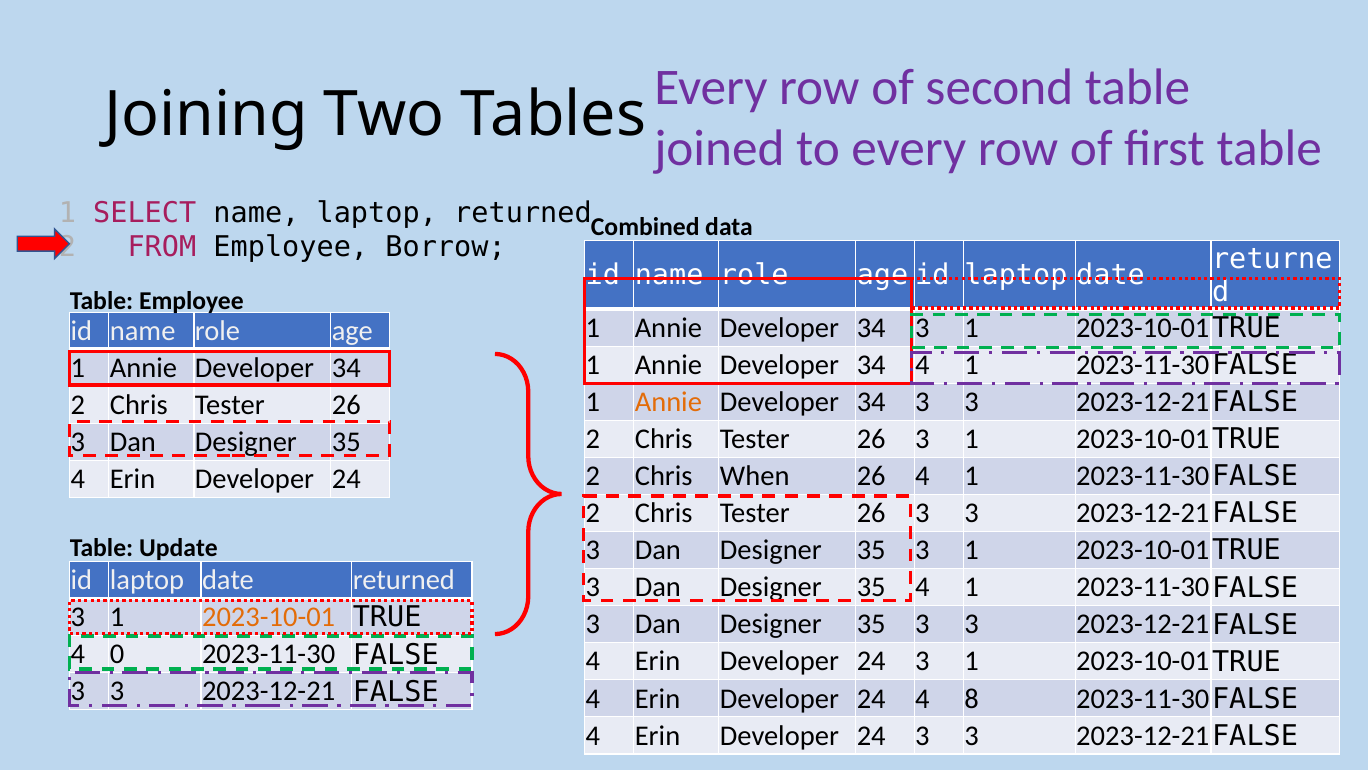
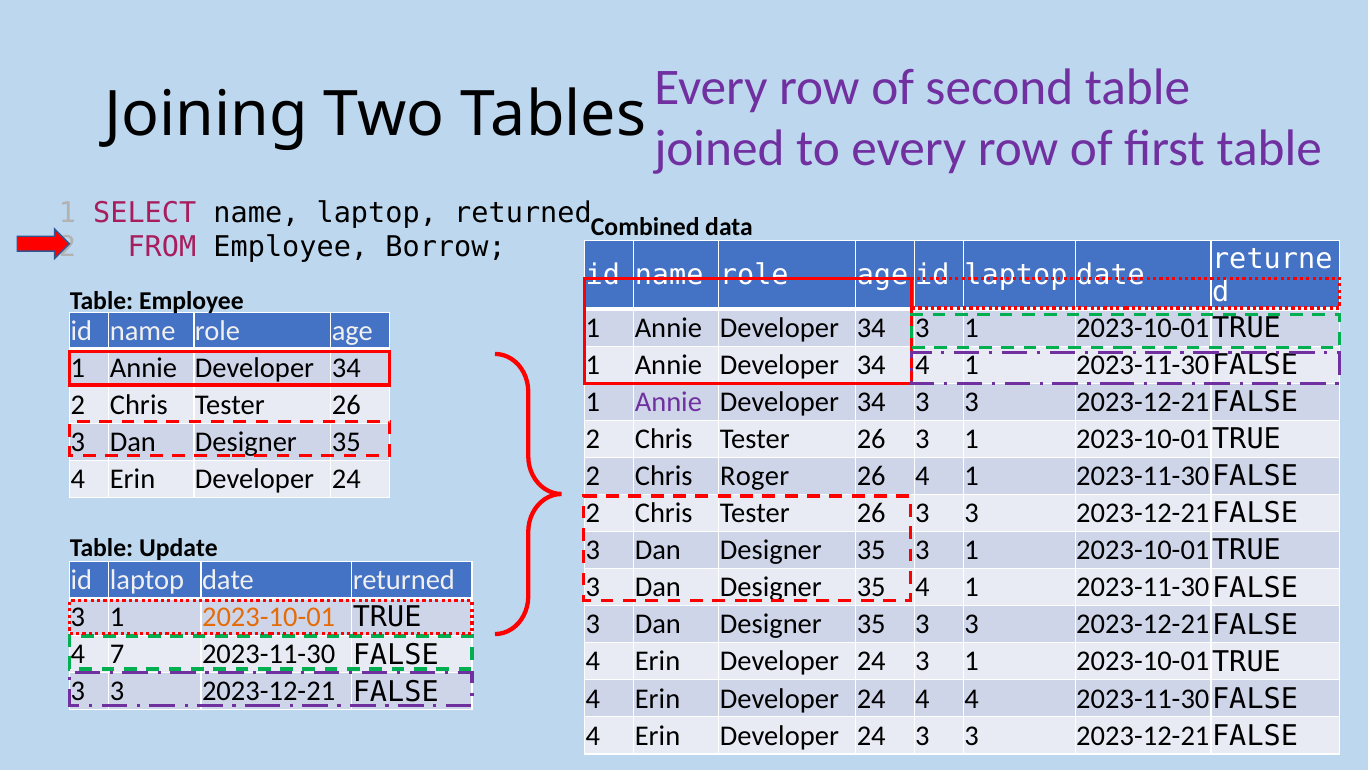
Annie colour: orange -> purple (668, 402)
When: When -> Roger (755, 476)
0: 0 -> 7 (117, 654)
4 8: 8 -> 4 (972, 698)
